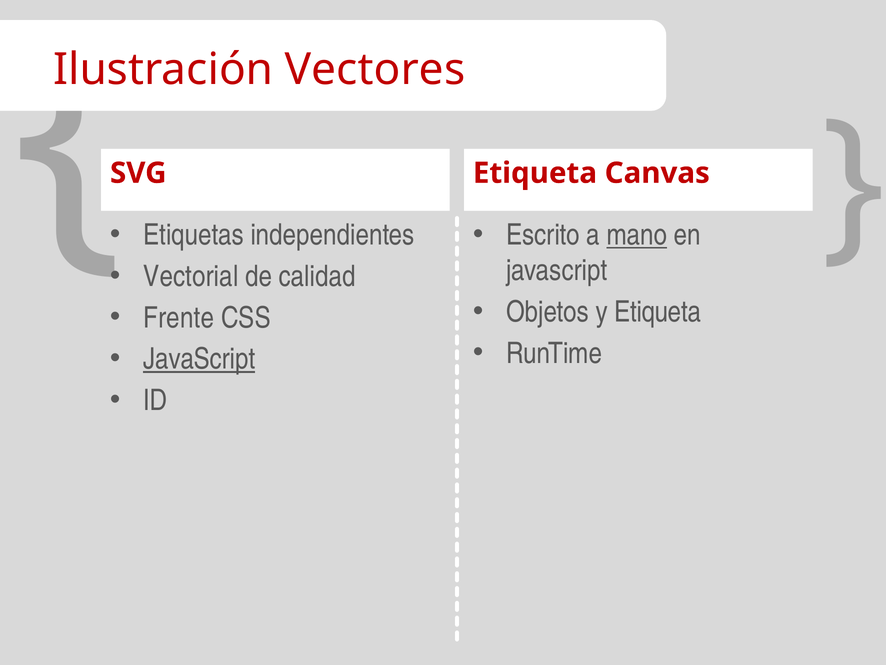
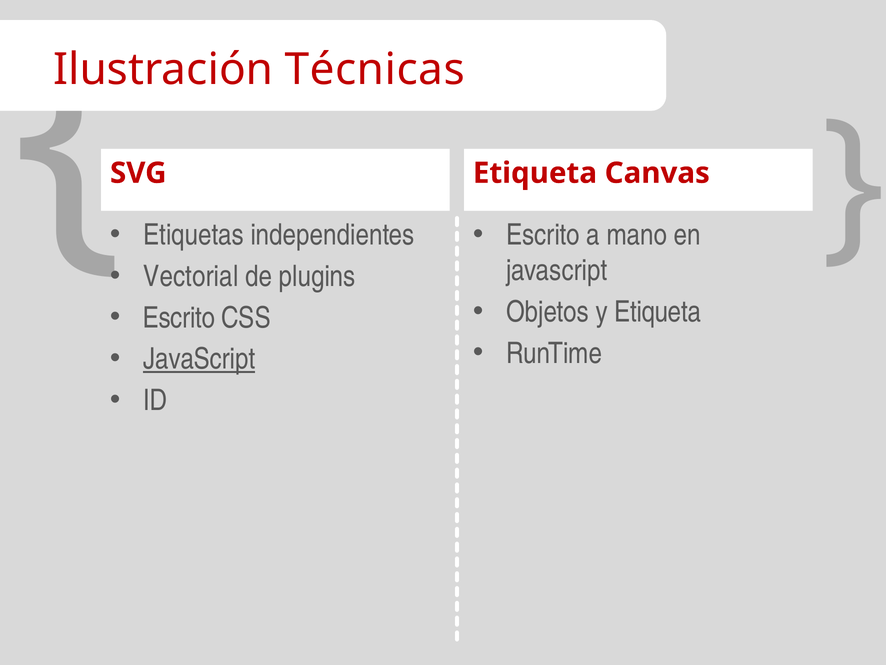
Vectores: Vectores -> Técnicas (375, 70)
mano underline: present -> none (637, 235)
calidad: calidad -> plugins (317, 276)
Frente: Frente -> Escrito (179, 318)
